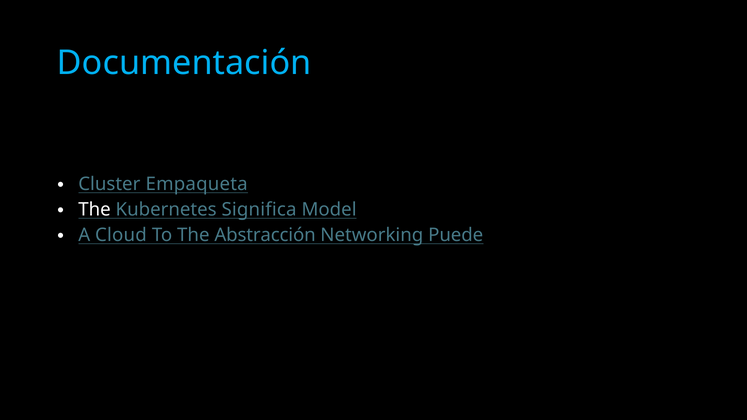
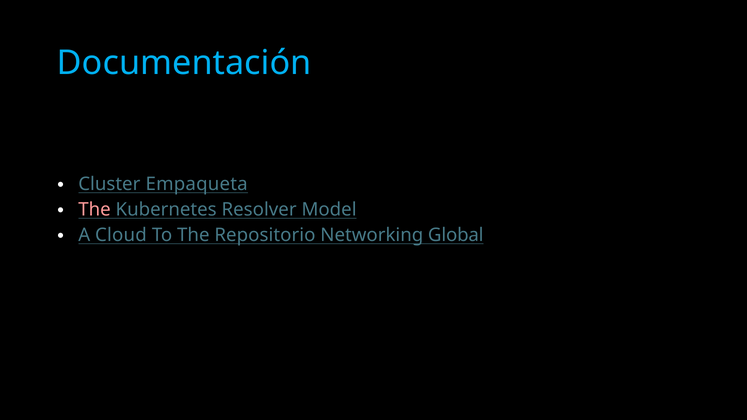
The colour: white -> pink (95, 210)
Significa: Significa -> Resolver (259, 210)
Abstracción: Abstracción -> Repositorio (265, 235)
Puede: Puede -> Global (456, 235)
